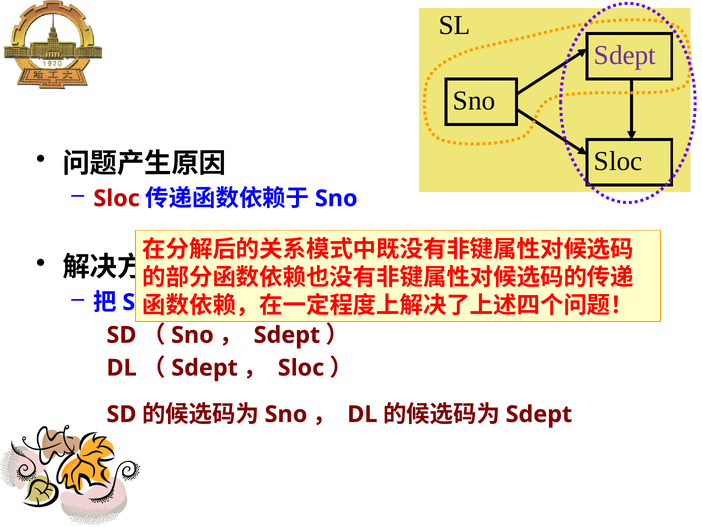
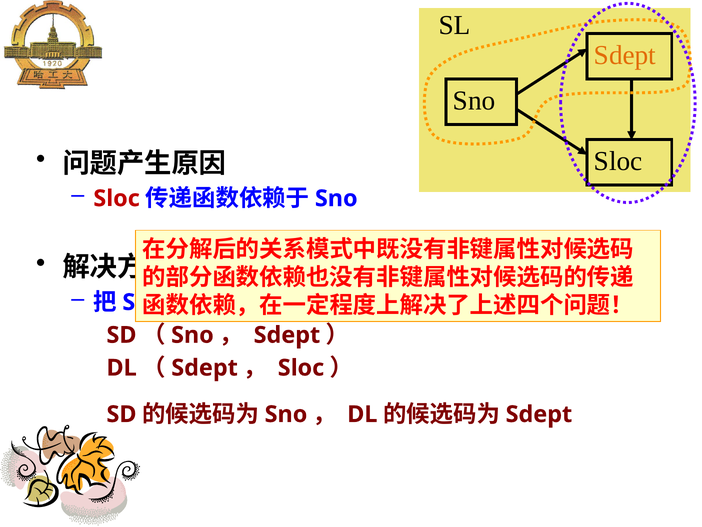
Sdept colour: purple -> orange (625, 55)
